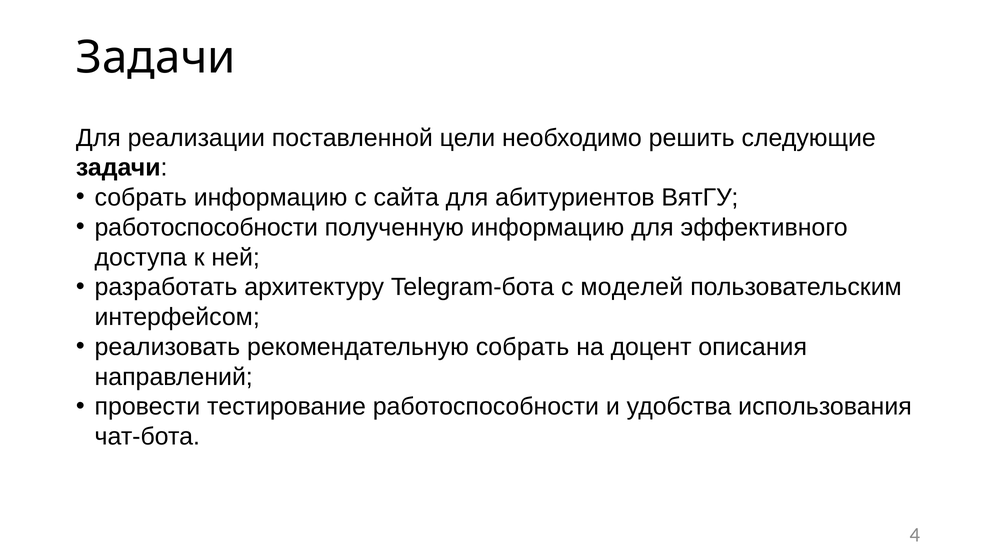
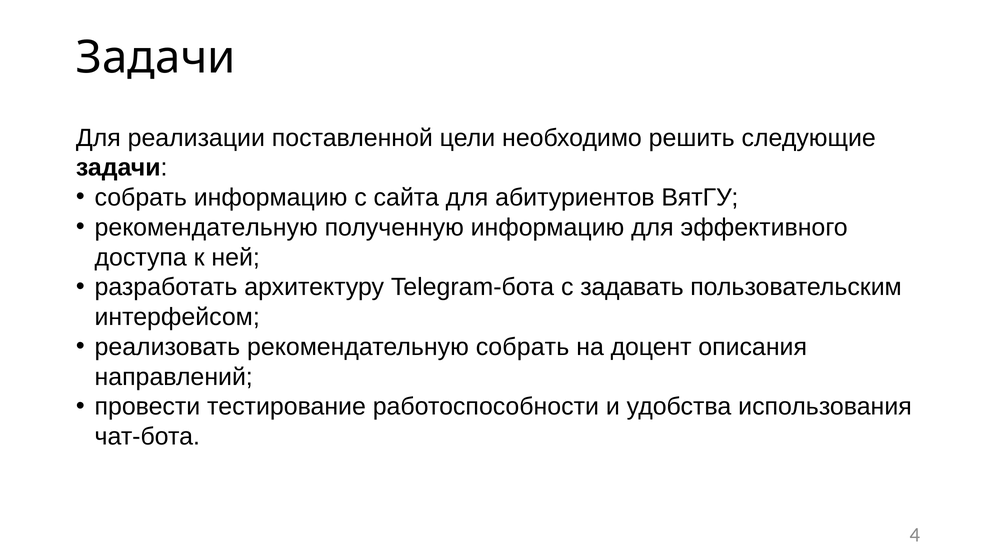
работоспособности: работоспособности -> рекомендательную (206, 228)
моделей: моделей -> задавать (632, 287)
